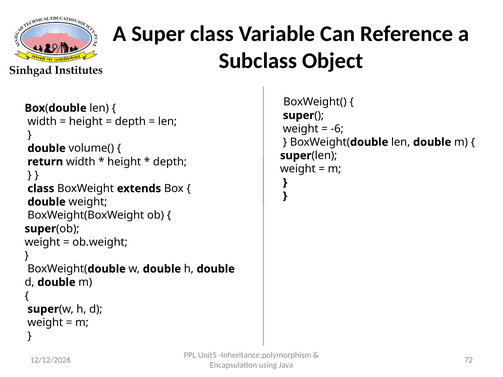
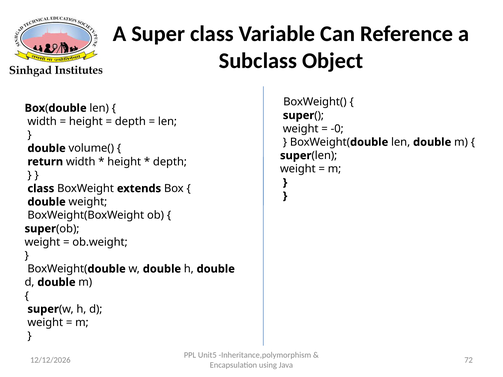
-6: -6 -> -0 (337, 129)
